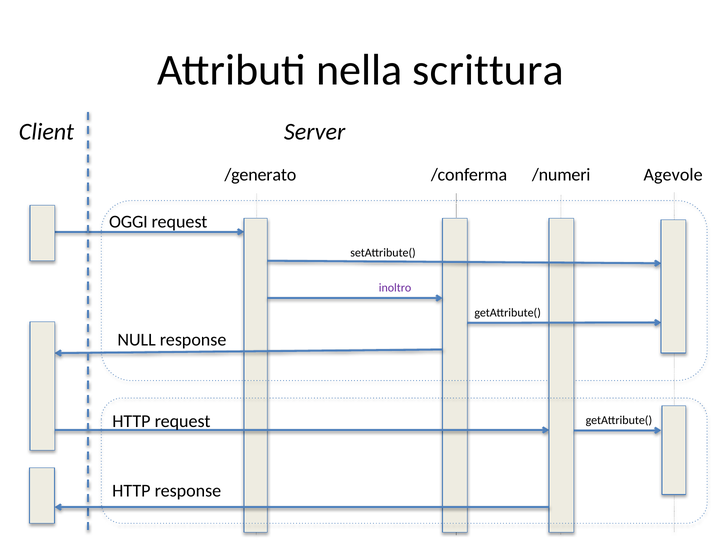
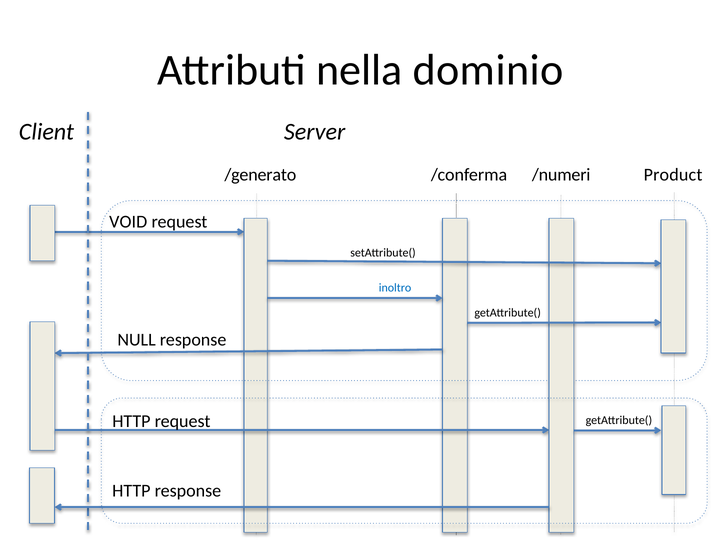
scrittura: scrittura -> dominio (488, 70)
Agevole: Agevole -> Product (673, 175)
OGGI: OGGI -> VOID (128, 221)
inoltro colour: purple -> blue (395, 287)
